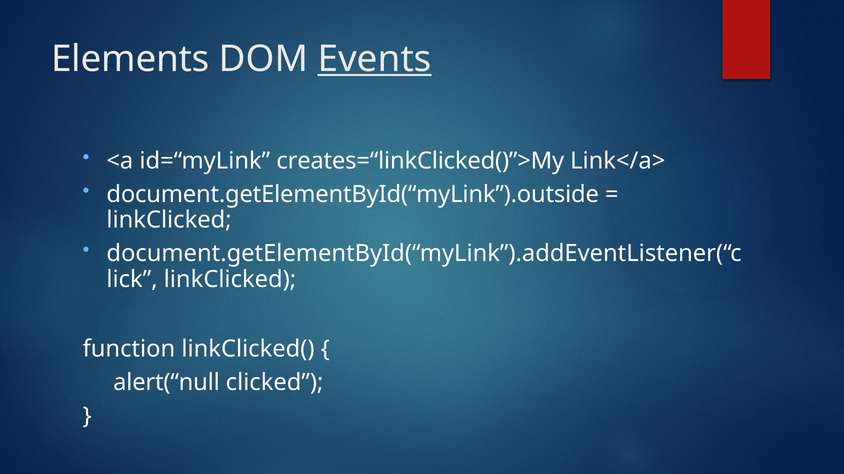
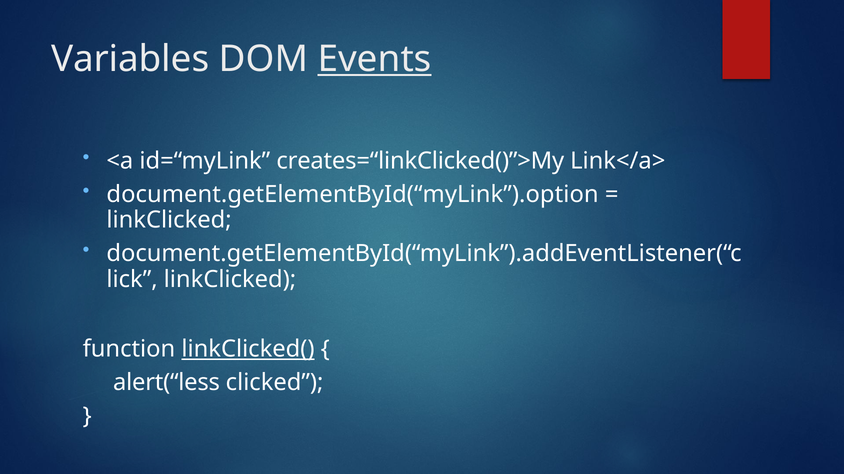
Elements: Elements -> Variables (130, 59)
document.getElementById(“myLink”).outside: document.getElementById(“myLink”).outside -> document.getElementById(“myLink”).option (353, 195)
linkClicked( underline: none -> present (248, 350)
alert(“null: alert(“null -> alert(“less (167, 383)
